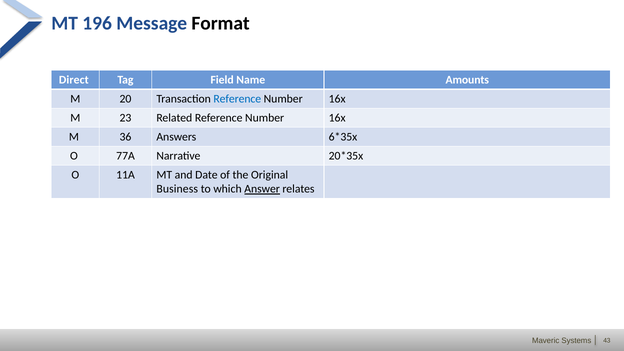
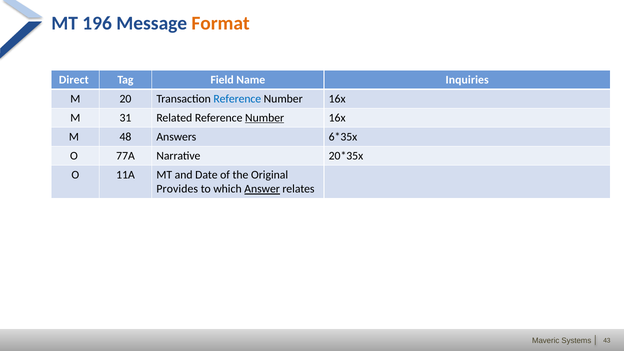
Format colour: black -> orange (221, 23)
Amounts: Amounts -> Inquiries (467, 80)
23: 23 -> 31 (125, 118)
Number underline: none -> present (265, 118)
36: 36 -> 48 (125, 137)
Business: Business -> Provides (177, 189)
